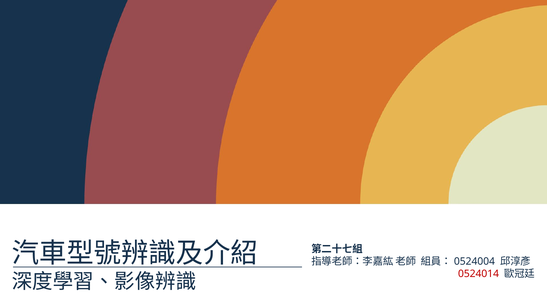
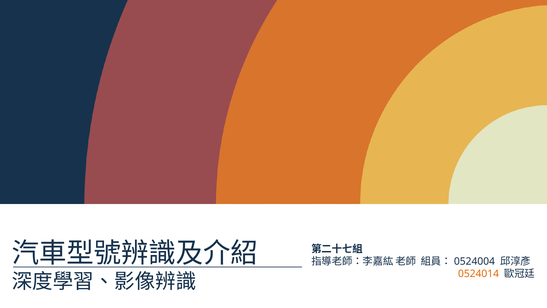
0524014 colour: red -> orange (478, 273)
